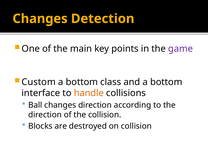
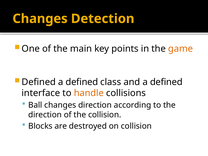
game colour: purple -> orange (181, 49)
Custom: Custom -> Defined (39, 82)
bottom: bottom -> defined (82, 82)
and a bottom: bottom -> defined (166, 82)
